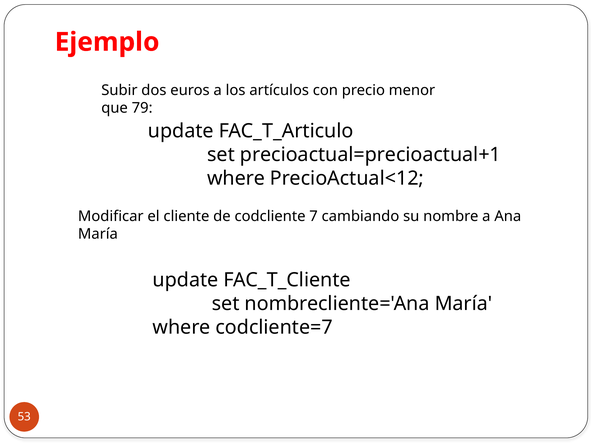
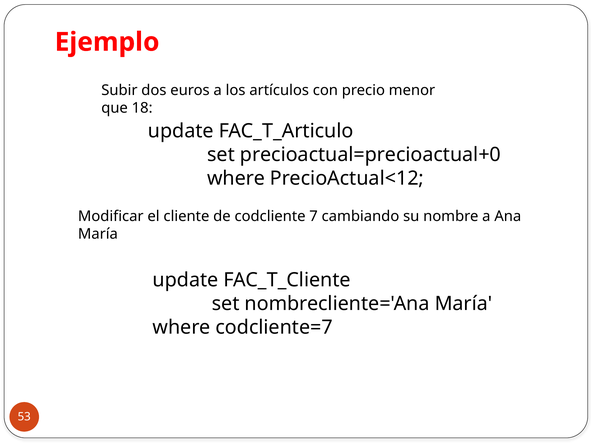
79: 79 -> 18 (142, 108)
precioactual=precioactual+1: precioactual=precioactual+1 -> precioactual=precioactual+0 (370, 155)
